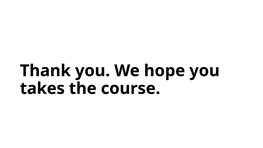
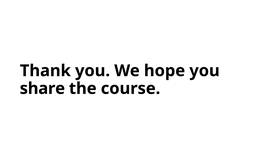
takes: takes -> share (42, 88)
